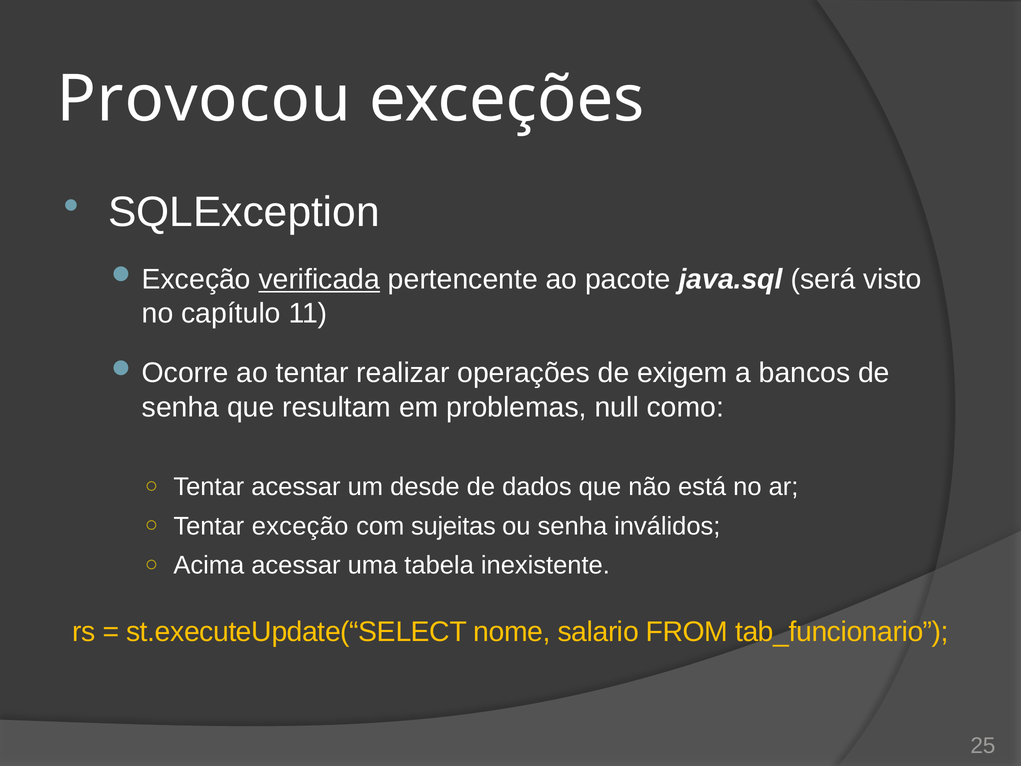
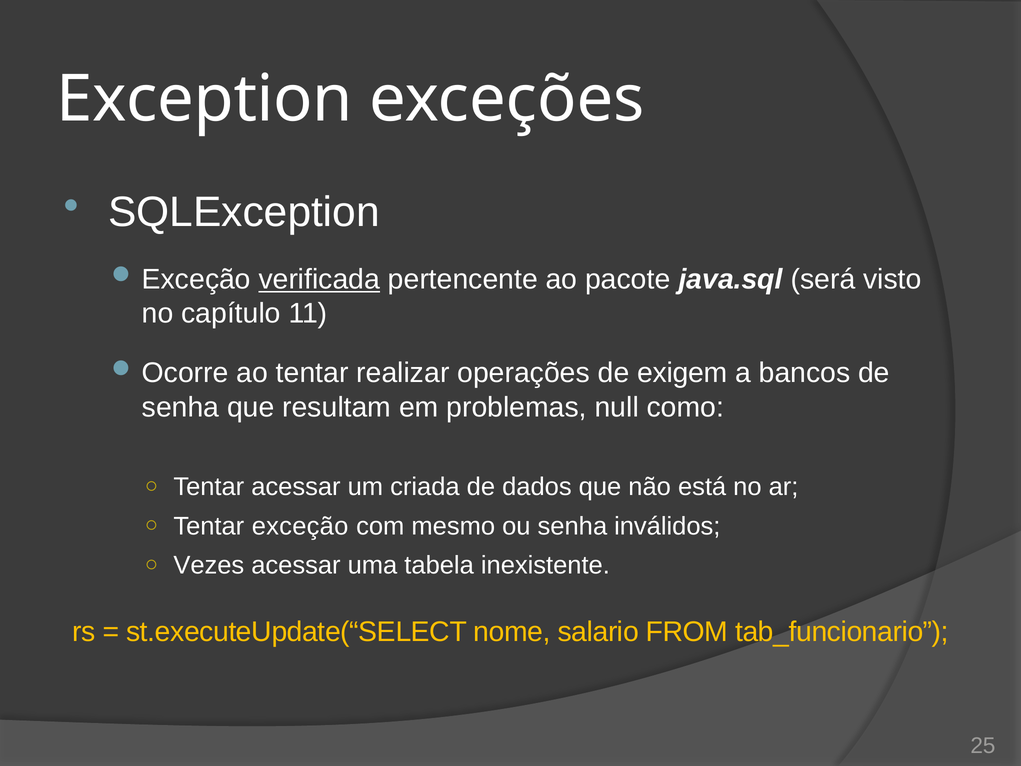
Provocou: Provocou -> Exception (204, 99)
desde: desde -> criada (425, 487)
sujeitas: sujeitas -> mesmo (453, 526)
Acima: Acima -> Vezes (209, 565)
